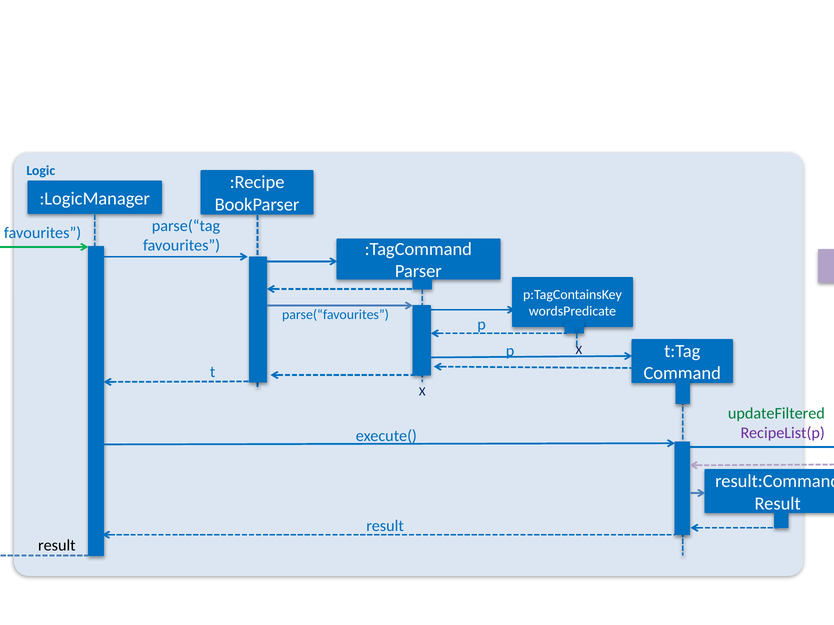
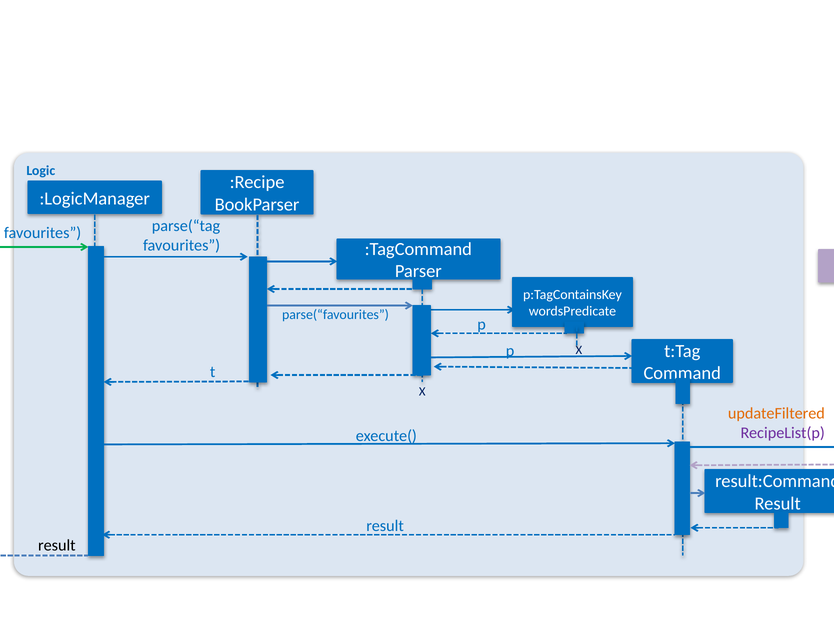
updateFiltered colour: green -> orange (776, 414)
